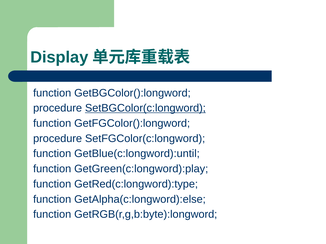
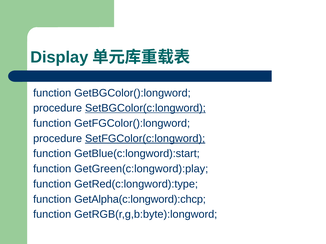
SetFGColor(c:longword underline: none -> present (145, 139)
GetBlue(c:longword):until: GetBlue(c:longword):until -> GetBlue(c:longword):start (137, 154)
GetAlpha(c:longword):else: GetAlpha(c:longword):else -> GetAlpha(c:longword):chcp (140, 200)
